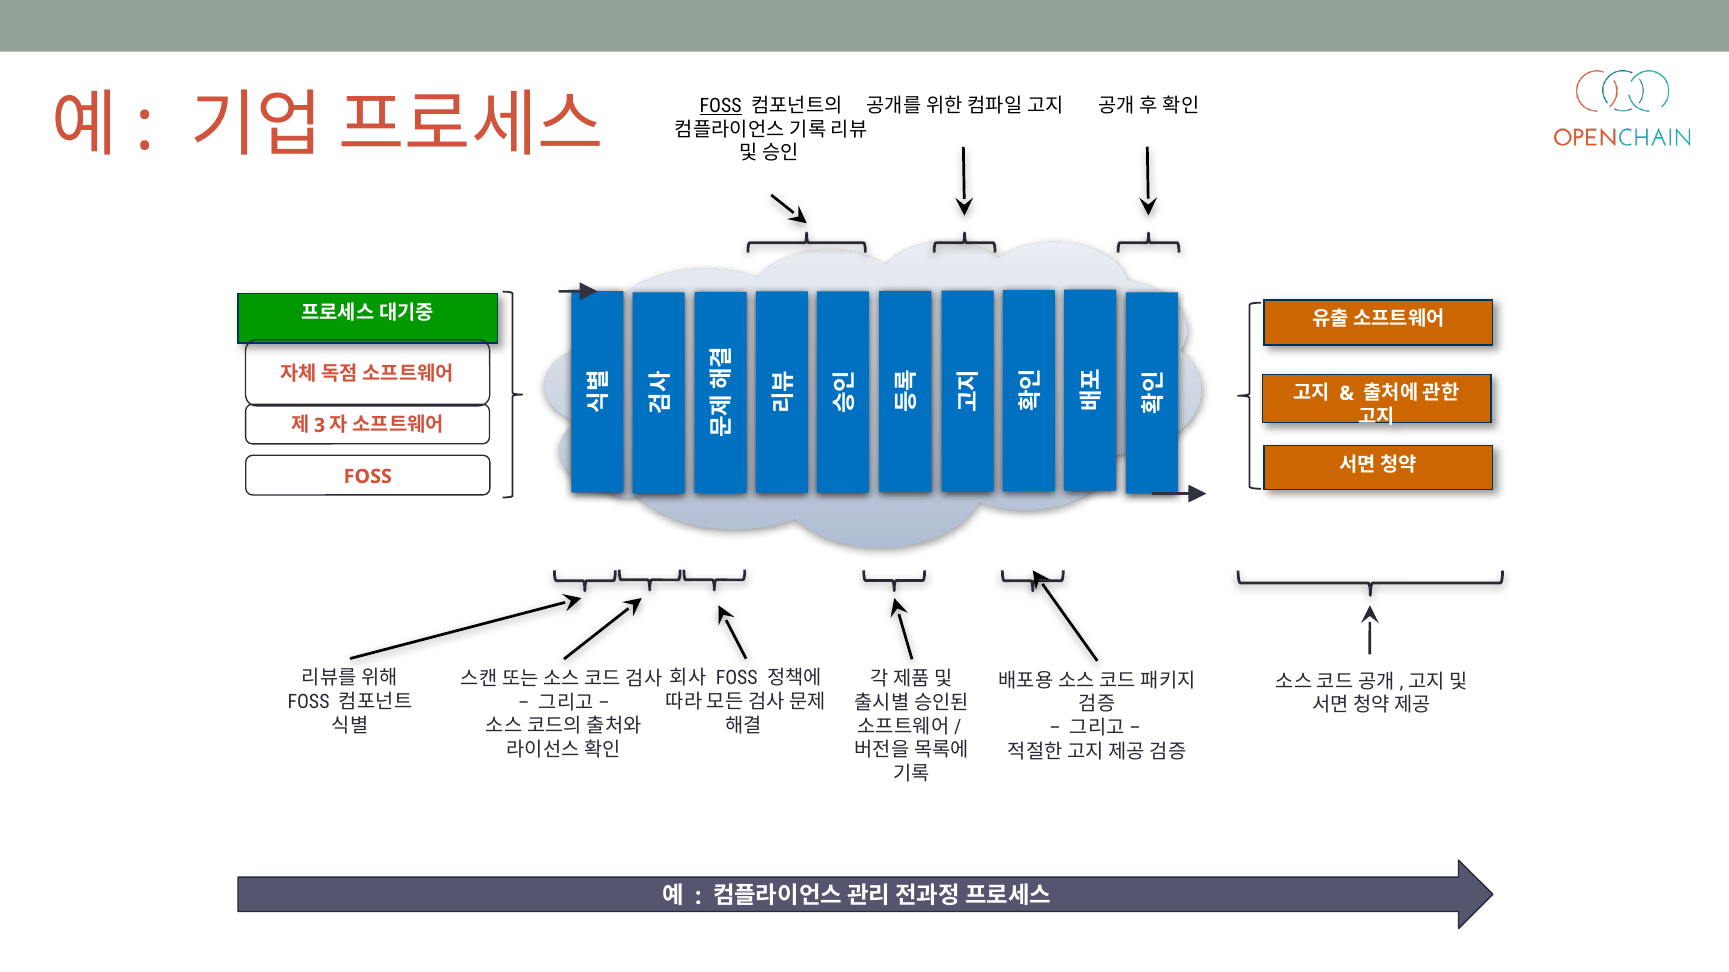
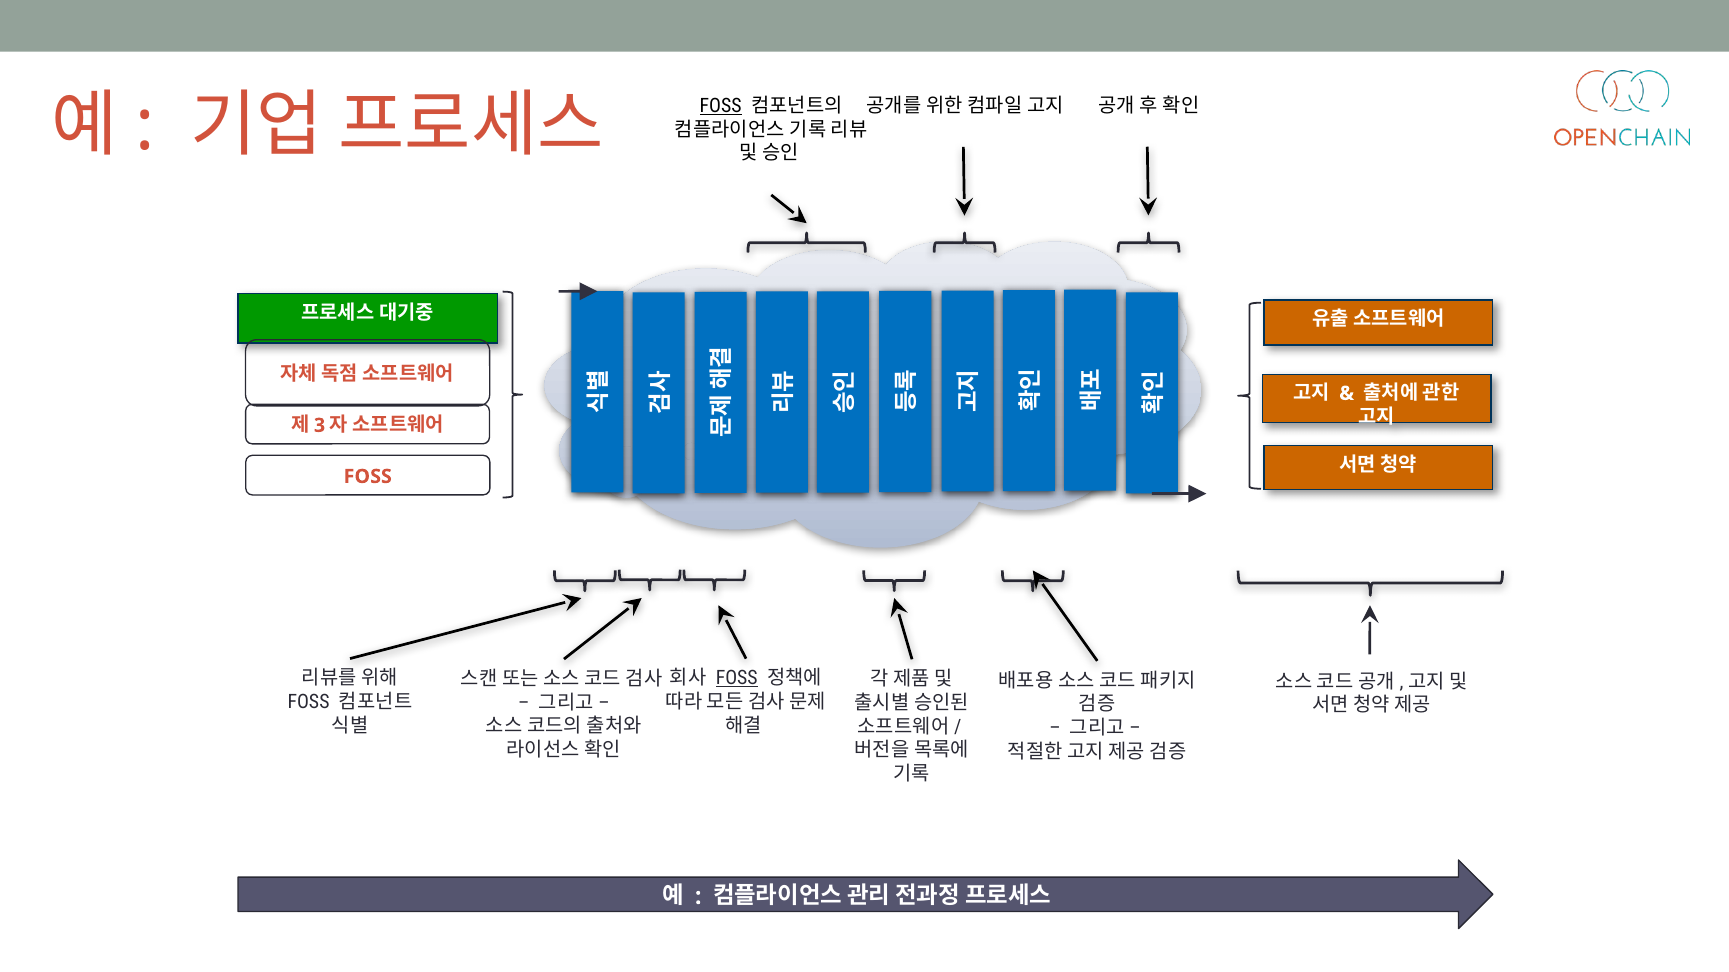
FOSS underline: none -> present (737, 679)
